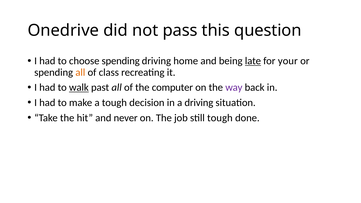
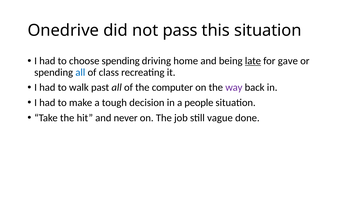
this question: question -> situation (268, 30)
your: your -> gave (288, 61)
all colour: orange -> blue (80, 72)
walk underline: present -> none (79, 88)
a driving: driving -> people (199, 103)
still tough: tough -> vague (220, 118)
